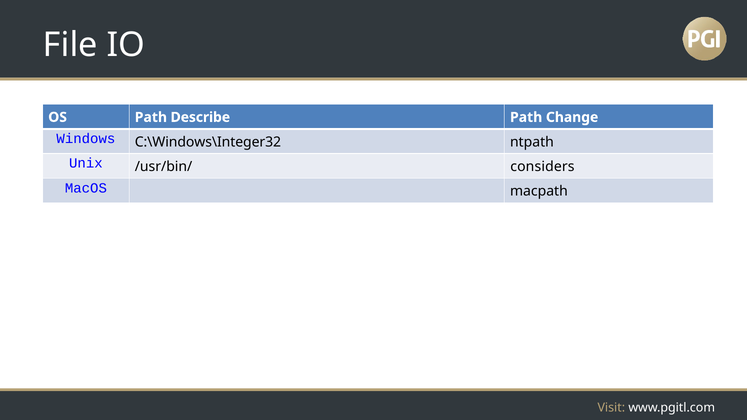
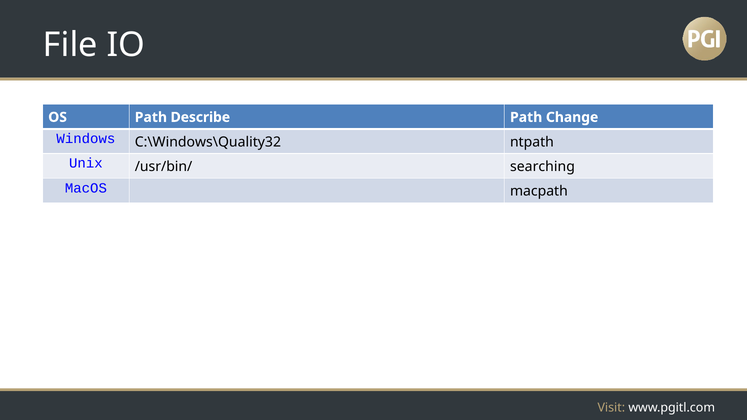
C:\Windows\Integer32: C:\Windows\Integer32 -> C:\Windows\Quality32 (208, 142)
considers: considers -> searching (542, 167)
